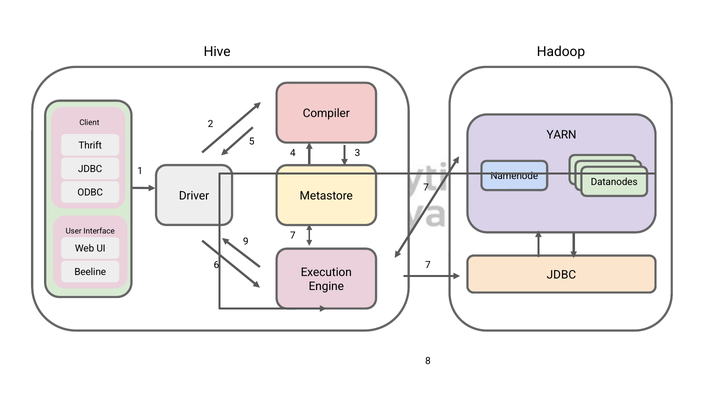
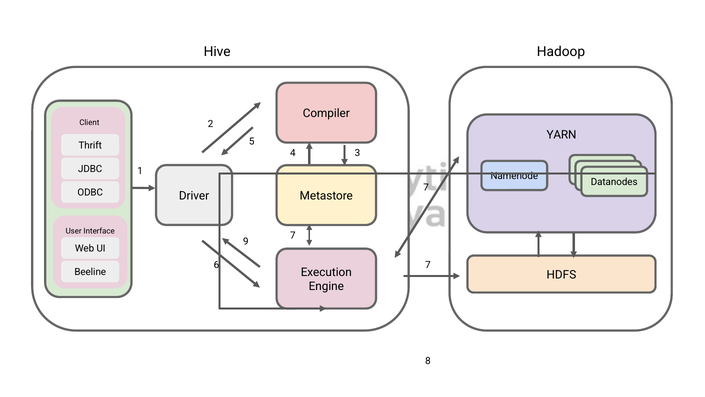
JDBC: JDBC -> HDFS (561, 275)
